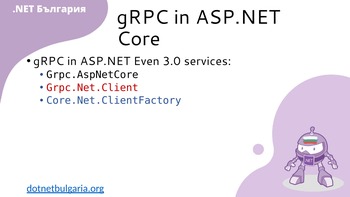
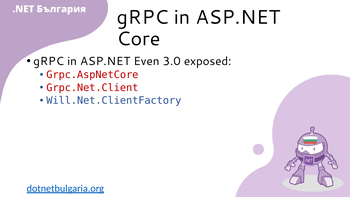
services: services -> exposed (208, 61)
Grpc.AspNetCore colour: black -> red (92, 75)
Core.Net.ClientFactory: Core.Net.ClientFactory -> Will.Net.ClientFactory (114, 100)
